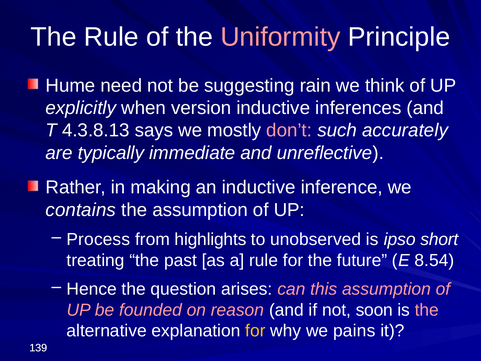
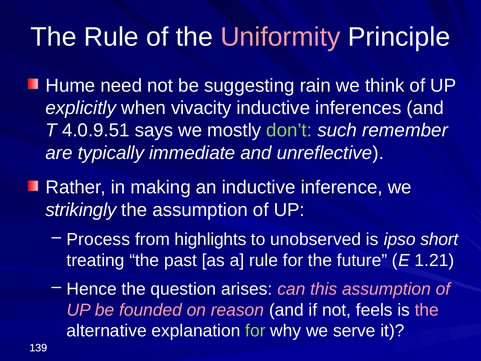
version: version -> vivacity (201, 108)
4.3.8.13: 4.3.8.13 -> 4.0.9.51 (96, 130)
don’t colour: pink -> light green (289, 130)
accurately: accurately -> remember (405, 130)
contains: contains -> strikingly (81, 210)
8.54: 8.54 -> 1.21 (434, 260)
soon: soon -> feels (374, 310)
for colour: yellow -> light green (255, 331)
pains: pains -> serve (354, 331)
